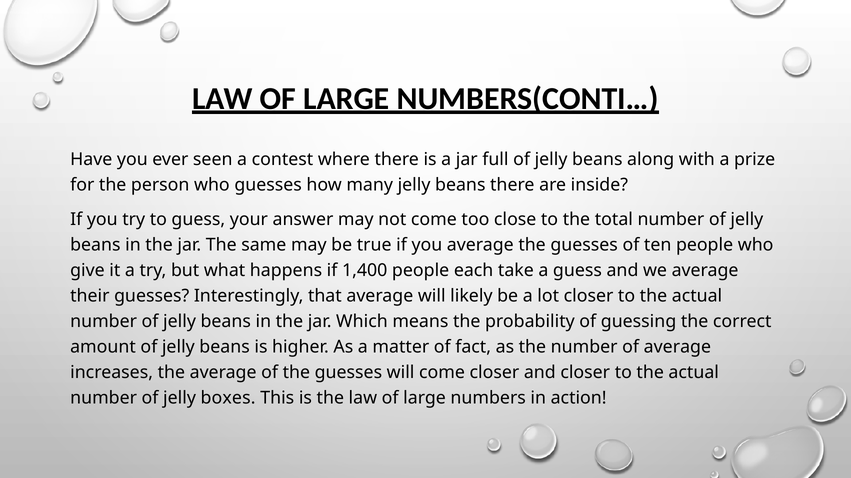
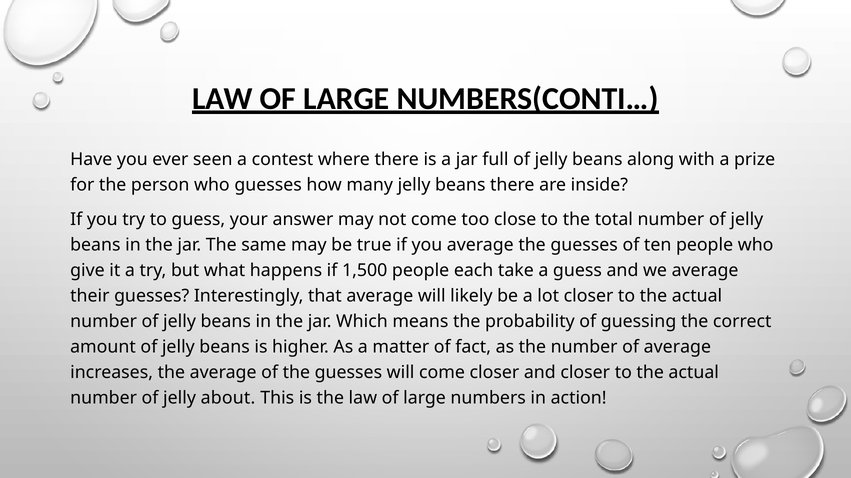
1,400: 1,400 -> 1,500 (365, 271)
boxes: boxes -> about (228, 398)
